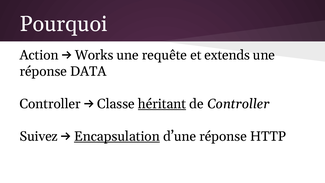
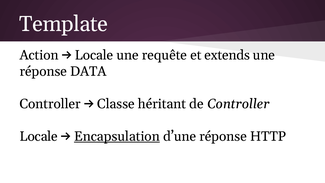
Pourquoi: Pourquoi -> Template (64, 24)
Works: Works -> Locale (94, 55)
héritant underline: present -> none (162, 104)
Suivez: Suivez -> Locale (39, 136)
